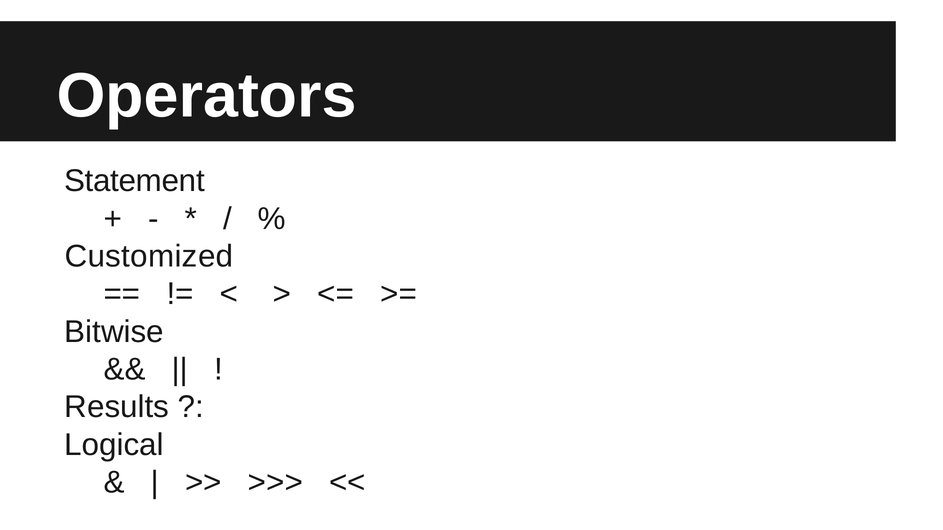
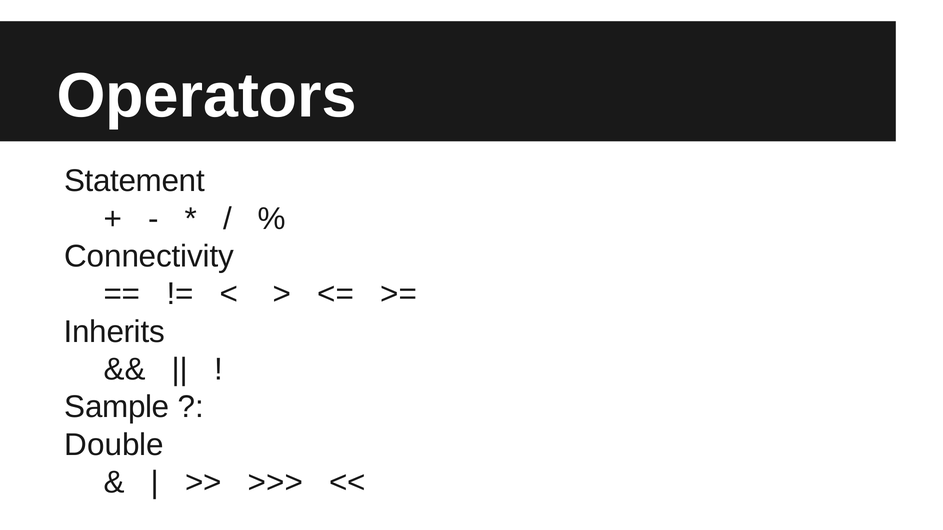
Customized: Customized -> Connectivity (149, 257)
Bitwise: Bitwise -> Inherits (114, 332)
Results: Results -> Sample (117, 407)
Logical: Logical -> Double (114, 445)
